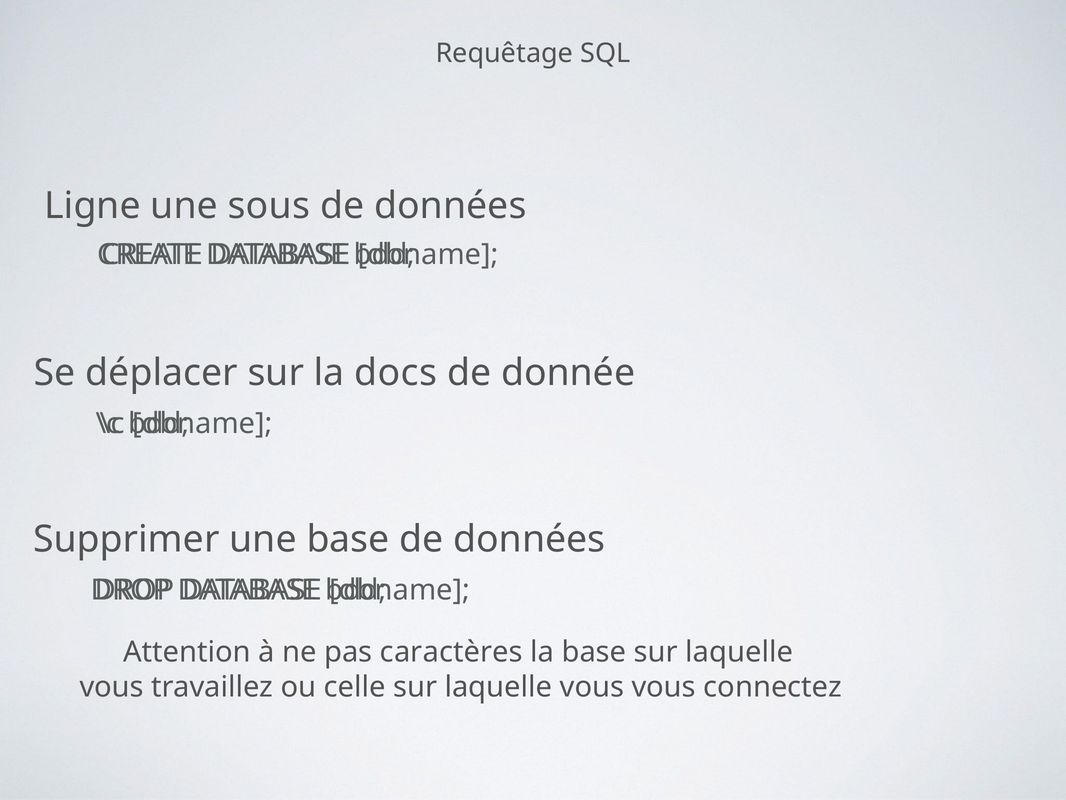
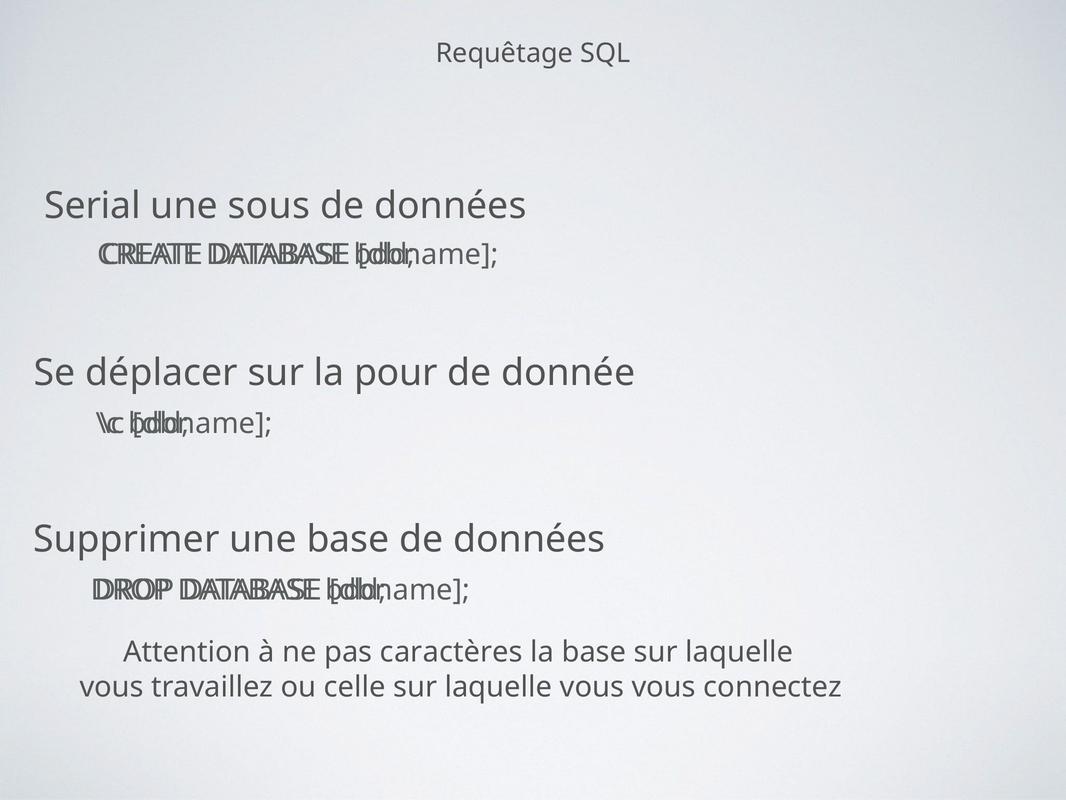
Ligne: Ligne -> Serial (93, 206)
docs: docs -> pour (396, 372)
